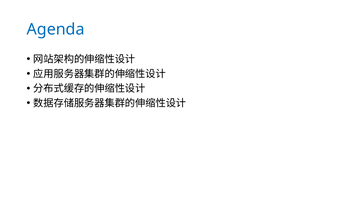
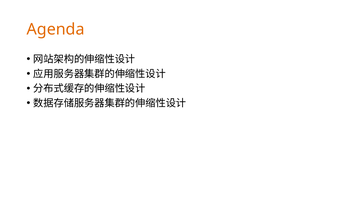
Agenda colour: blue -> orange (56, 29)
